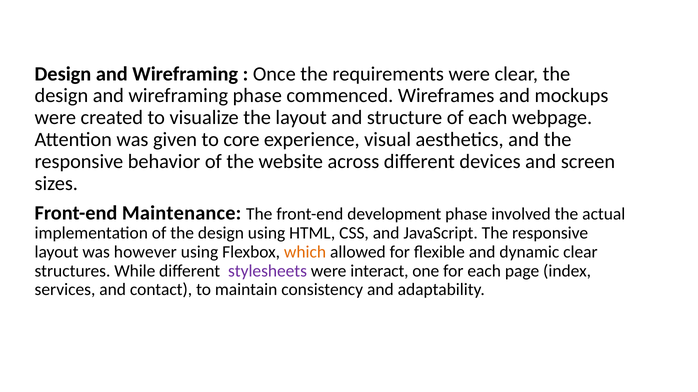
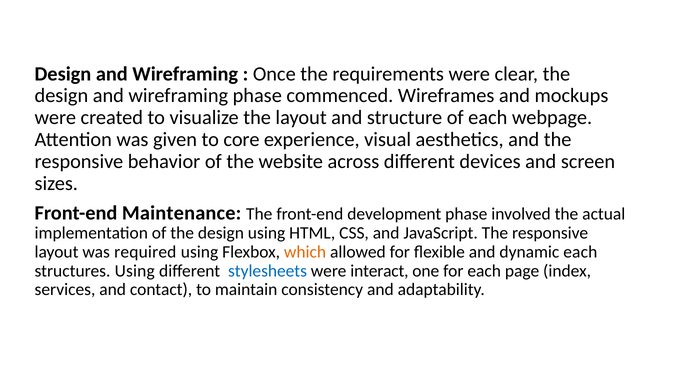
however: however -> required (145, 252)
dynamic clear: clear -> each (580, 252)
structures While: While -> Using (135, 271)
stylesheets colour: purple -> blue (268, 271)
